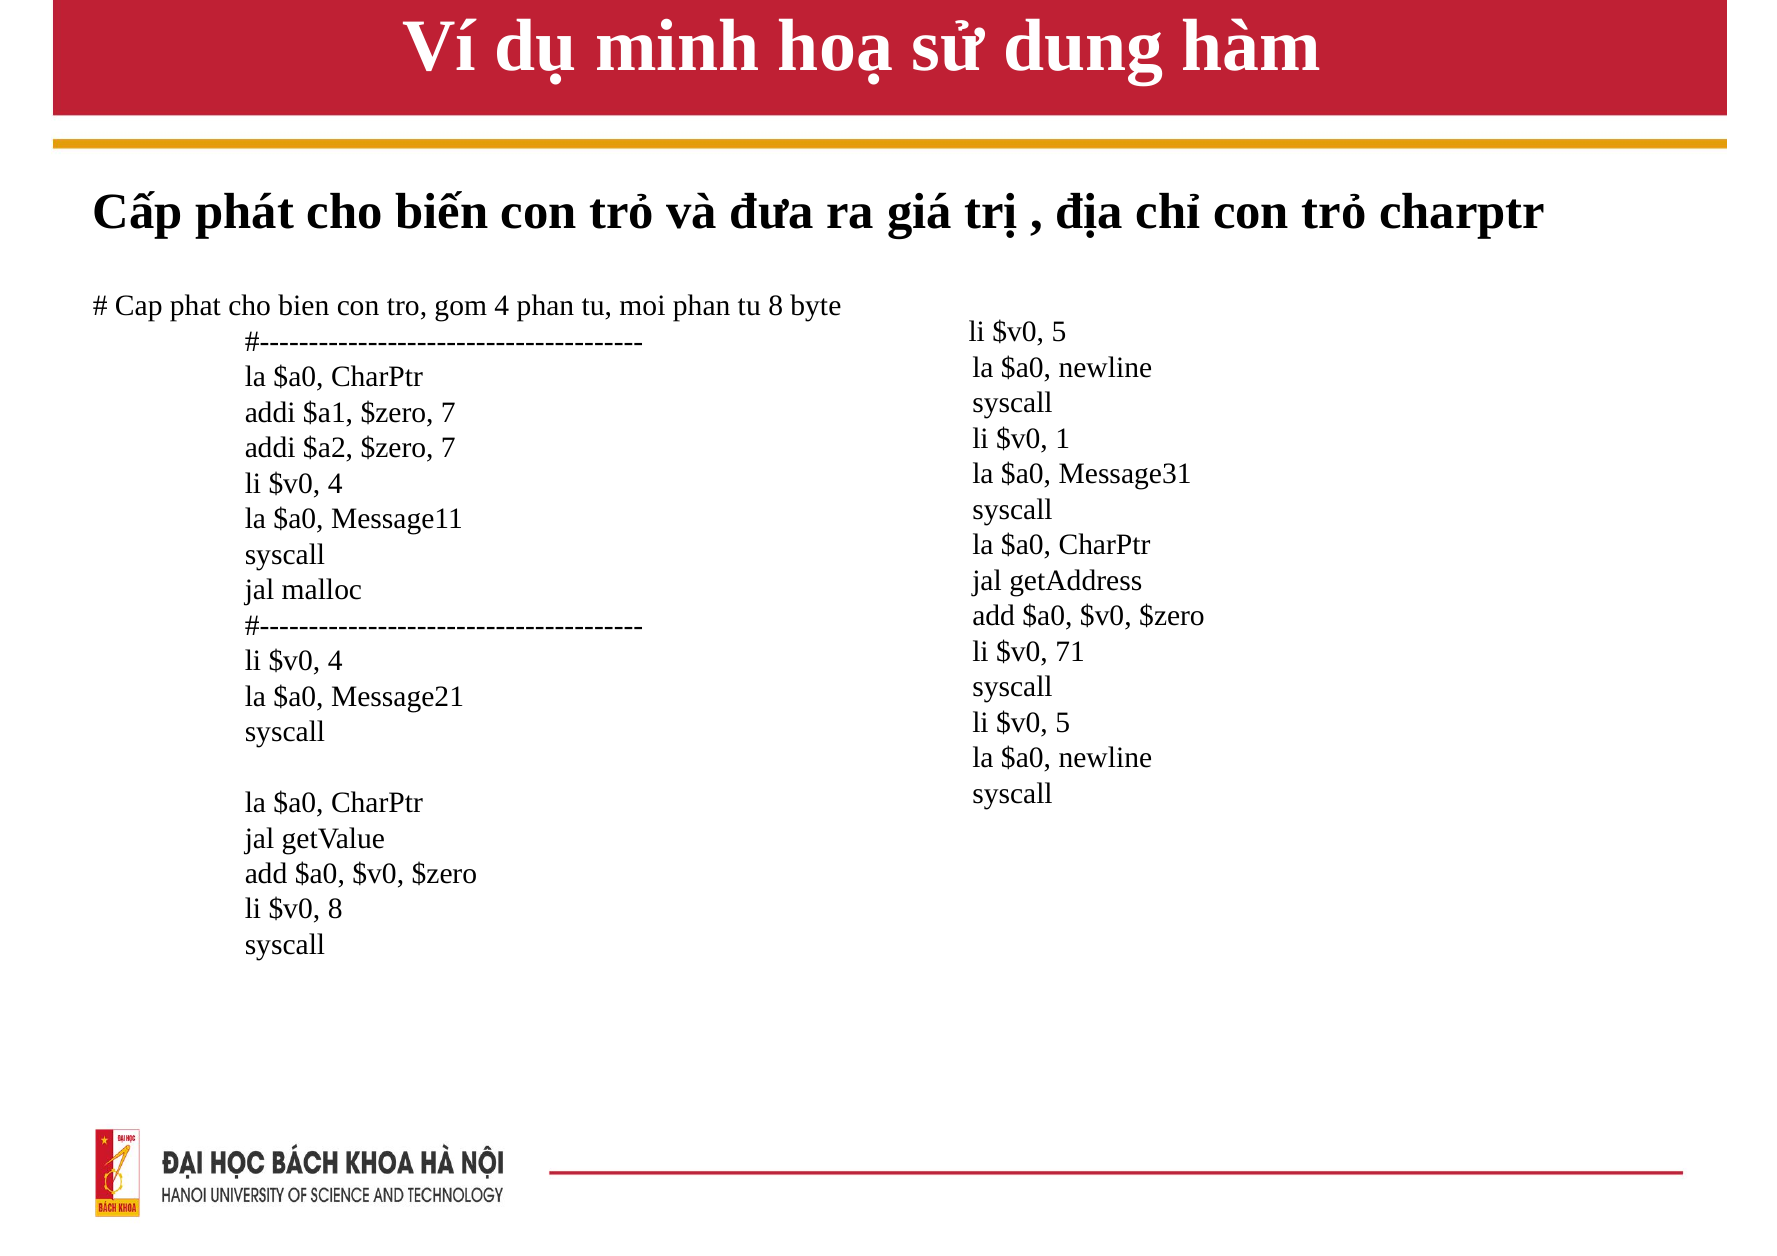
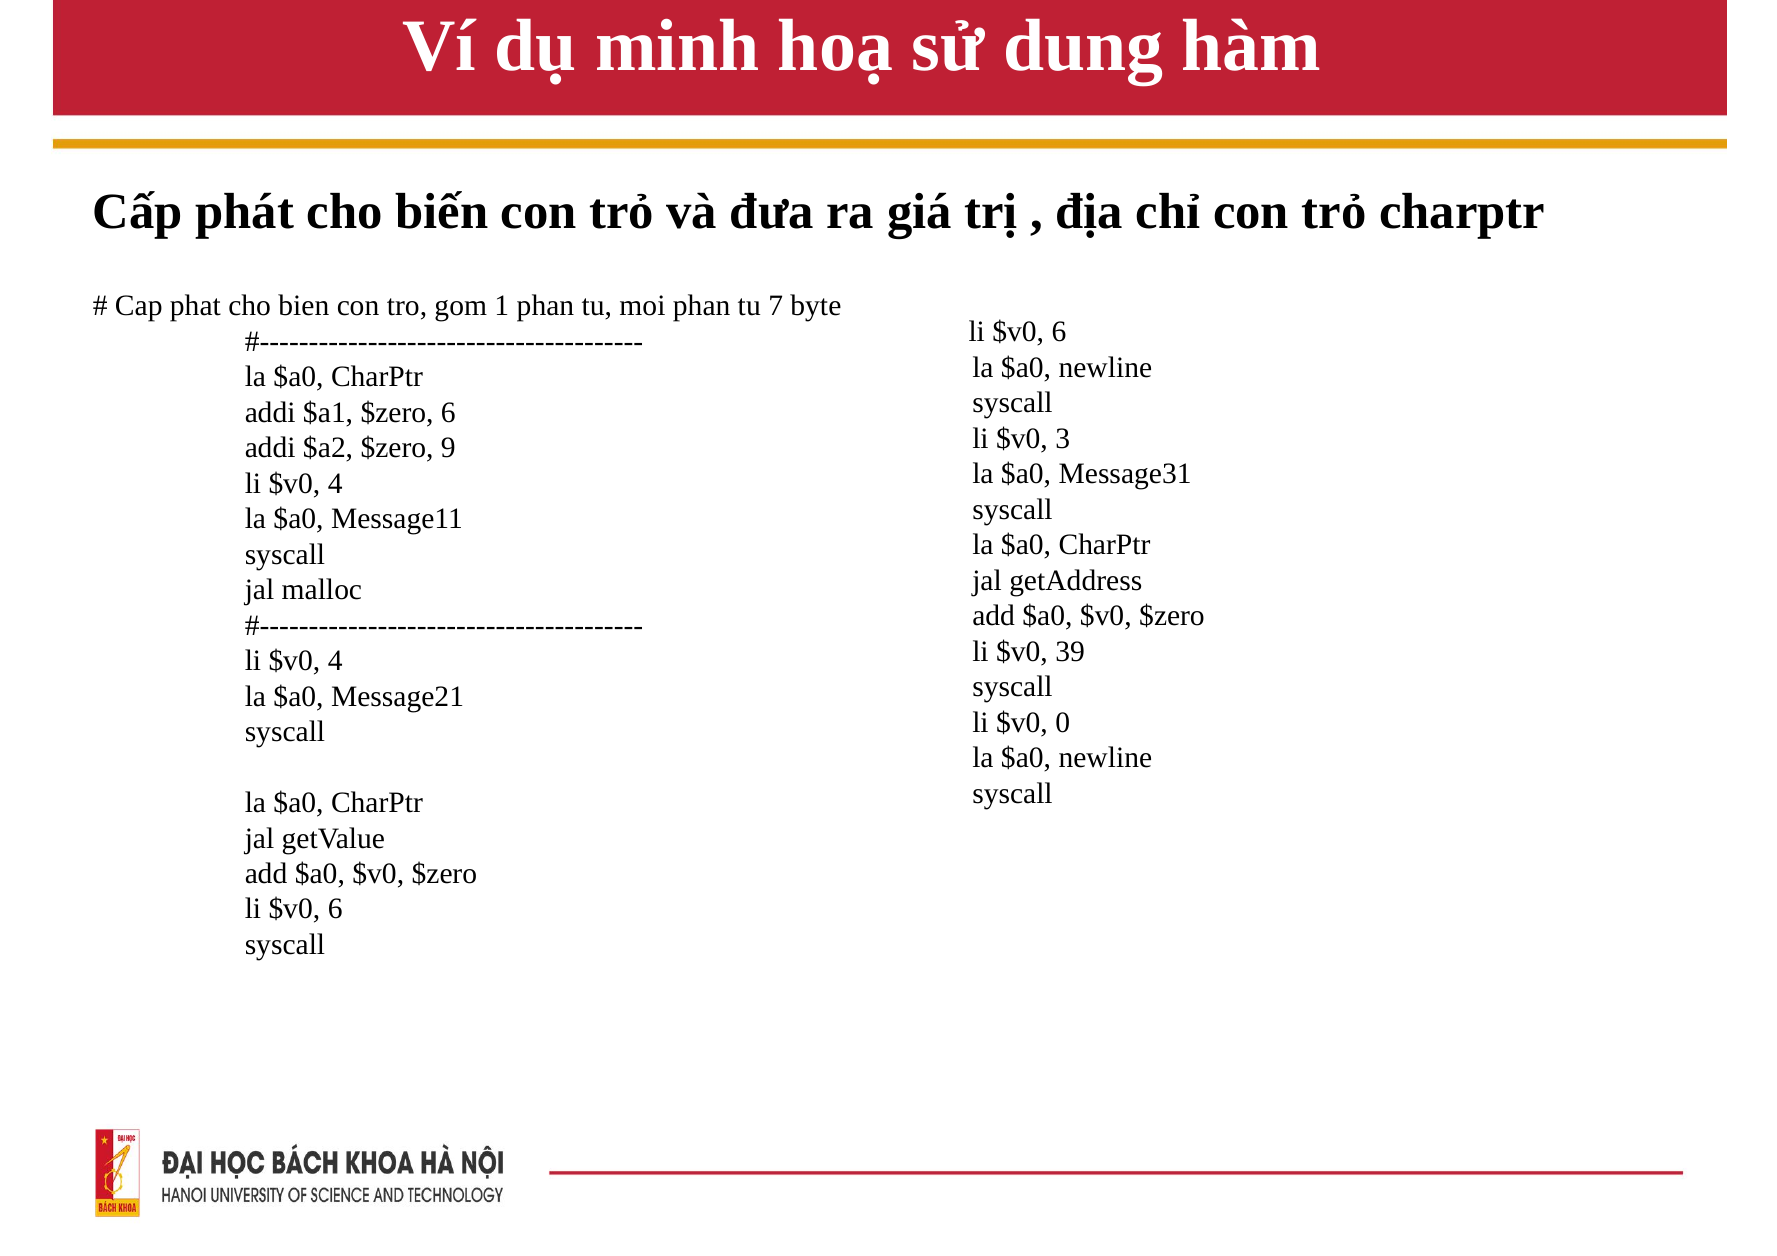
gom 4: 4 -> 1 (502, 306)
tu 8: 8 -> 7 (776, 306)
5: 5 -> 6 (1059, 332)
$a1 $zero 7: 7 -> 6 (448, 412)
1: 1 -> 3 (1063, 438)
$a2 $zero 7: 7 -> 9 (448, 448)
71: 71 -> 39 (1070, 651)
5: 5 -> 0 (1063, 722)
8: 8 -> 6 (335, 909)
